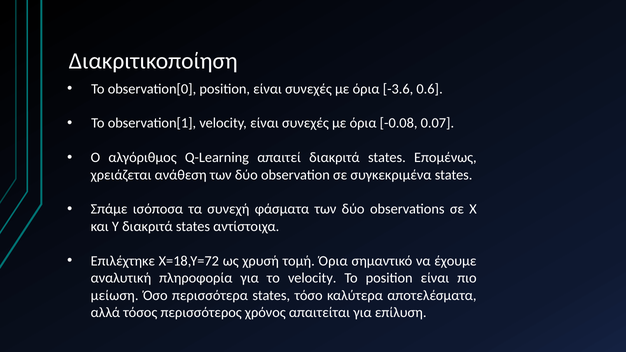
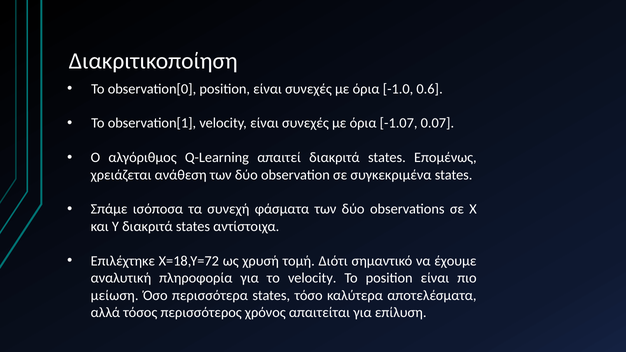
-3.6: -3.6 -> -1.0 (398, 89)
-0.08: -0.08 -> -1.07 (399, 123)
τομή Όρια: Όρια -> Διότι (333, 261)
